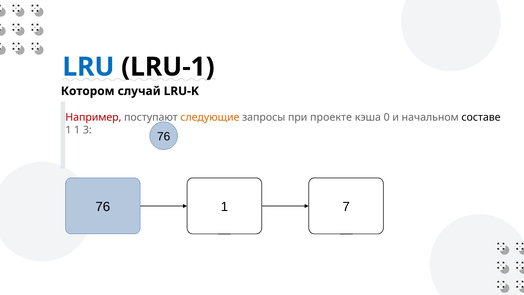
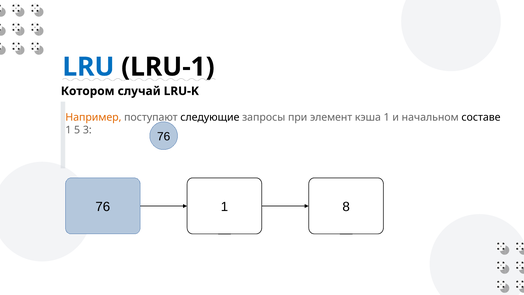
Например colour: red -> orange (93, 117)
следующие colour: orange -> black (210, 117)
проекте: проекте -> элемент (331, 117)
кэша 0: 0 -> 1 (387, 117)
1 1: 1 -> 5 (77, 130)
7: 7 -> 8 (346, 207)
